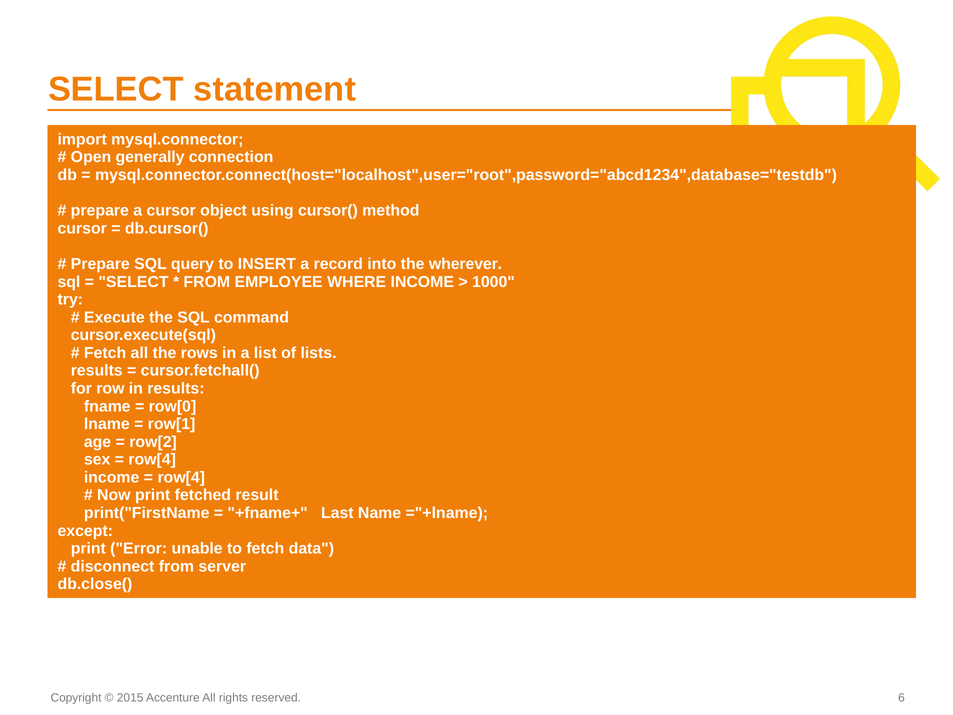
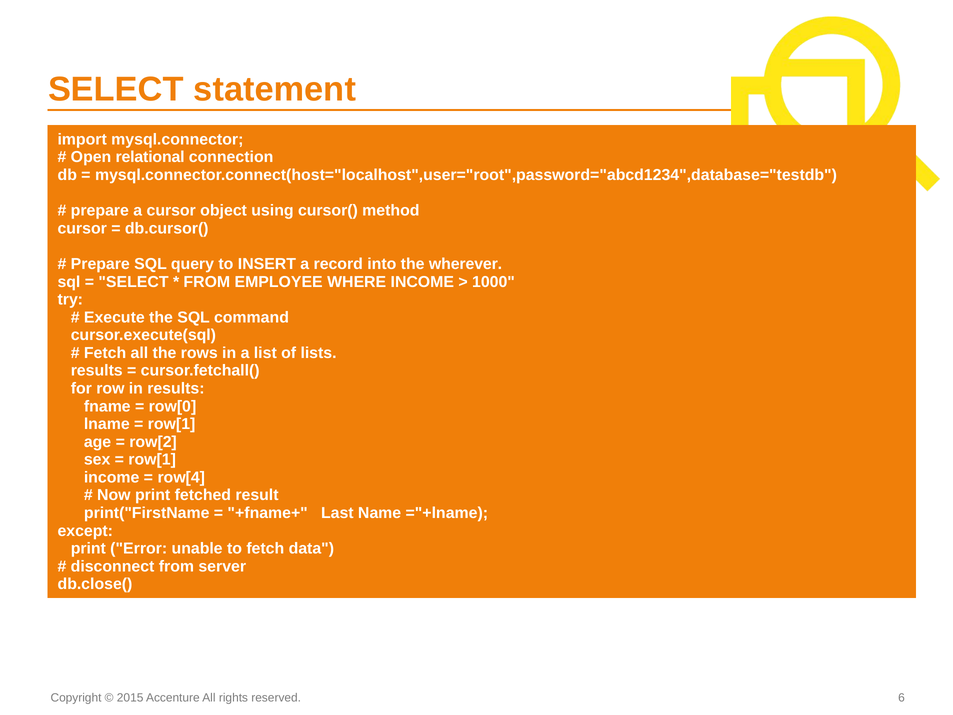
generally: generally -> relational (150, 157)
row[4: row[4 -> row[1 (152, 460)
